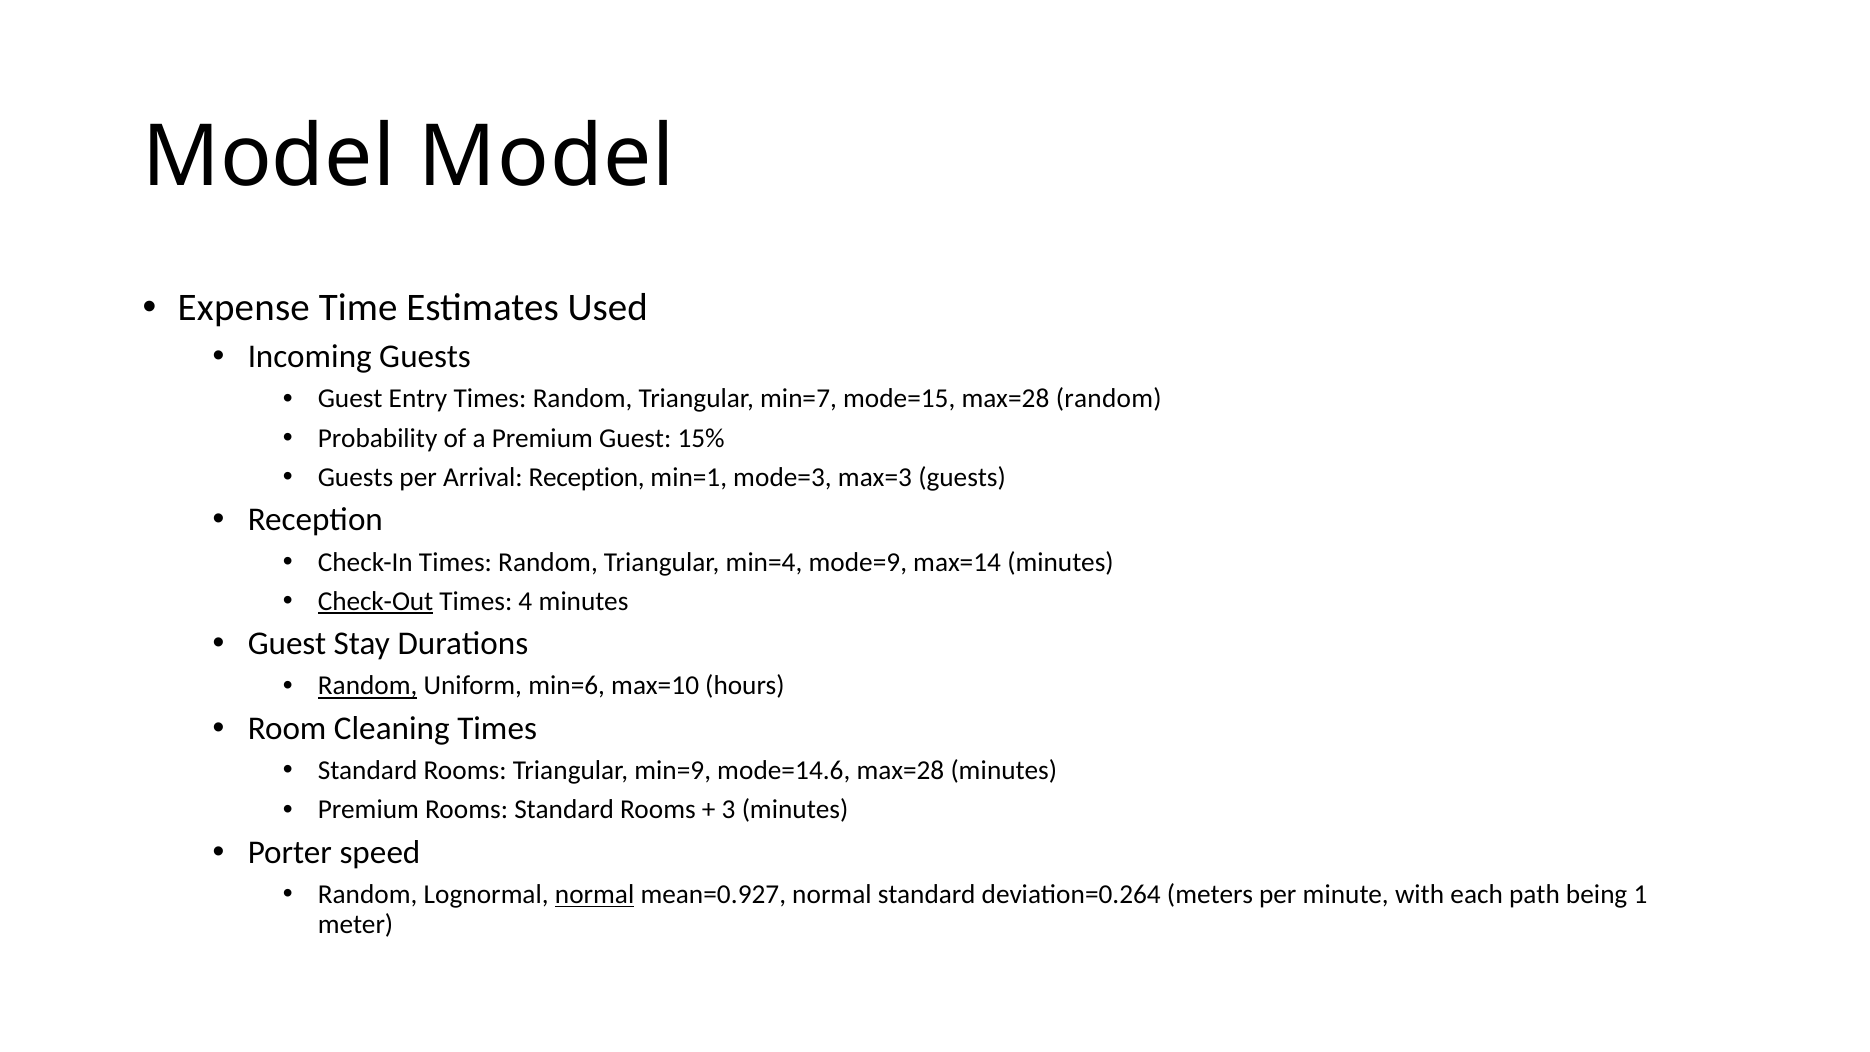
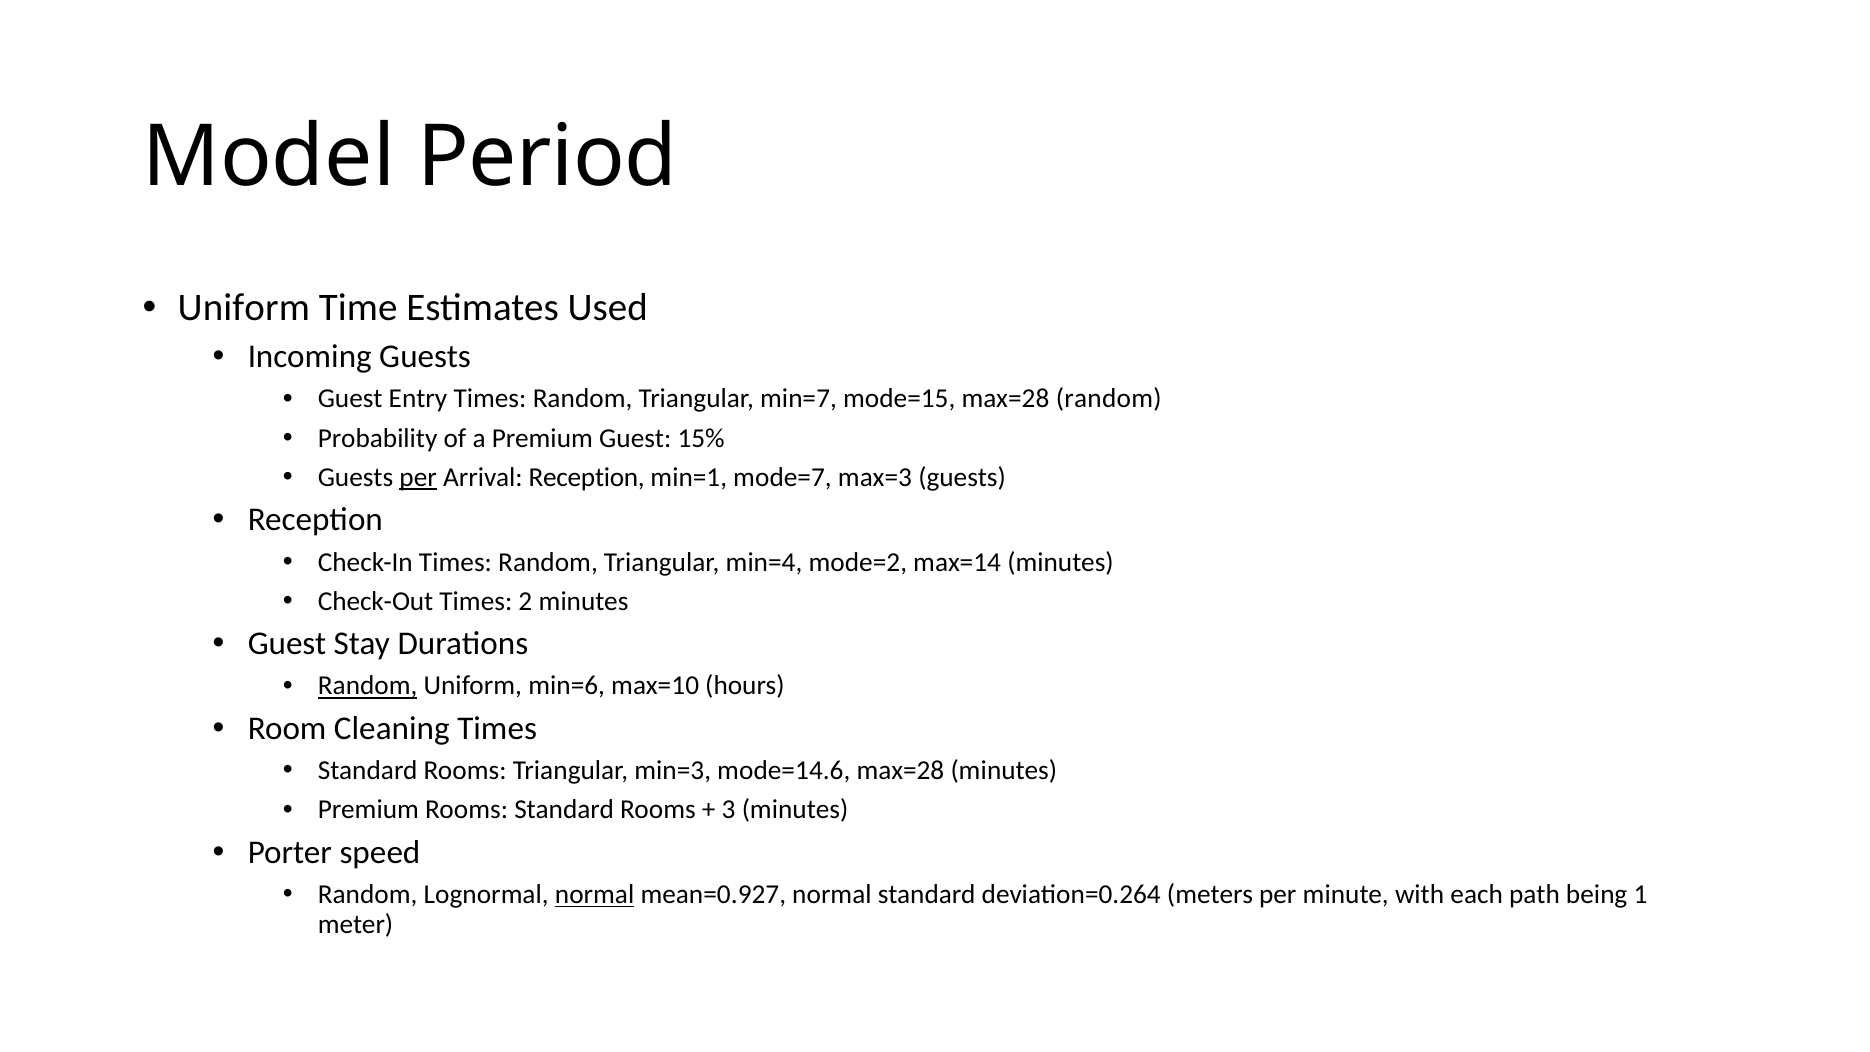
Model Model: Model -> Period (547, 157)
Expense: Expense -> Uniform (244, 308)
per underline: none -> present (418, 477)
mode=3: mode=3 -> mode=7 (783, 477)
mode=9: mode=9 -> mode=2 (858, 562)
Check-Out underline: present -> none (376, 601)
4: 4 -> 2 (525, 601)
min=9: min=9 -> min=3 (673, 771)
